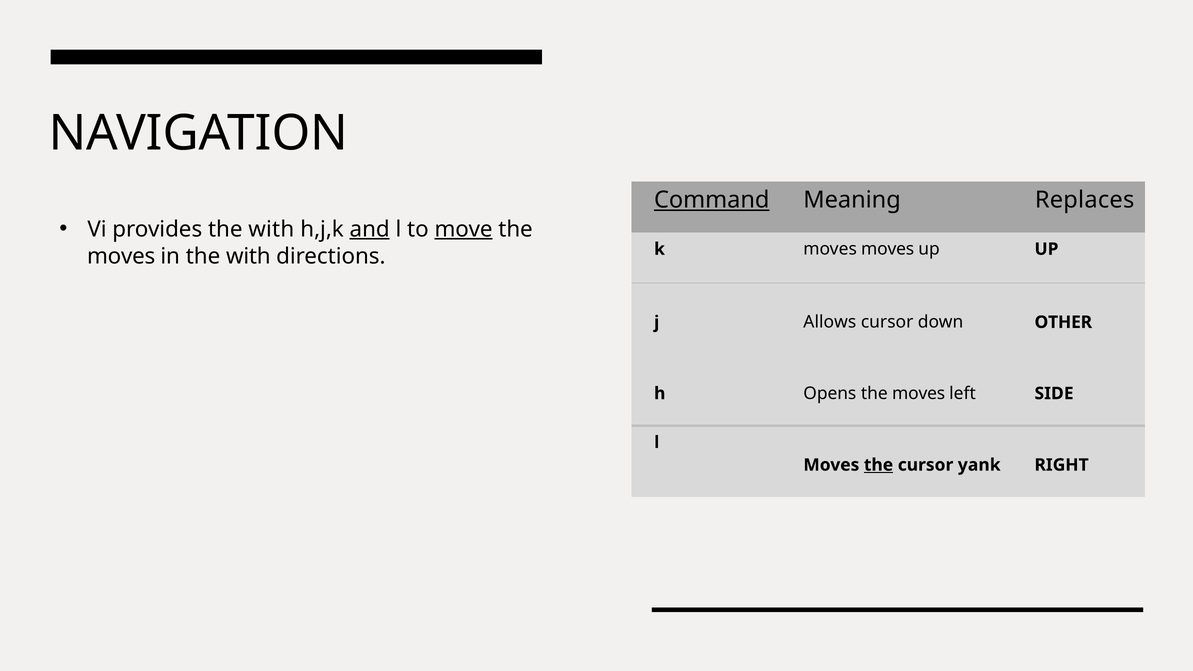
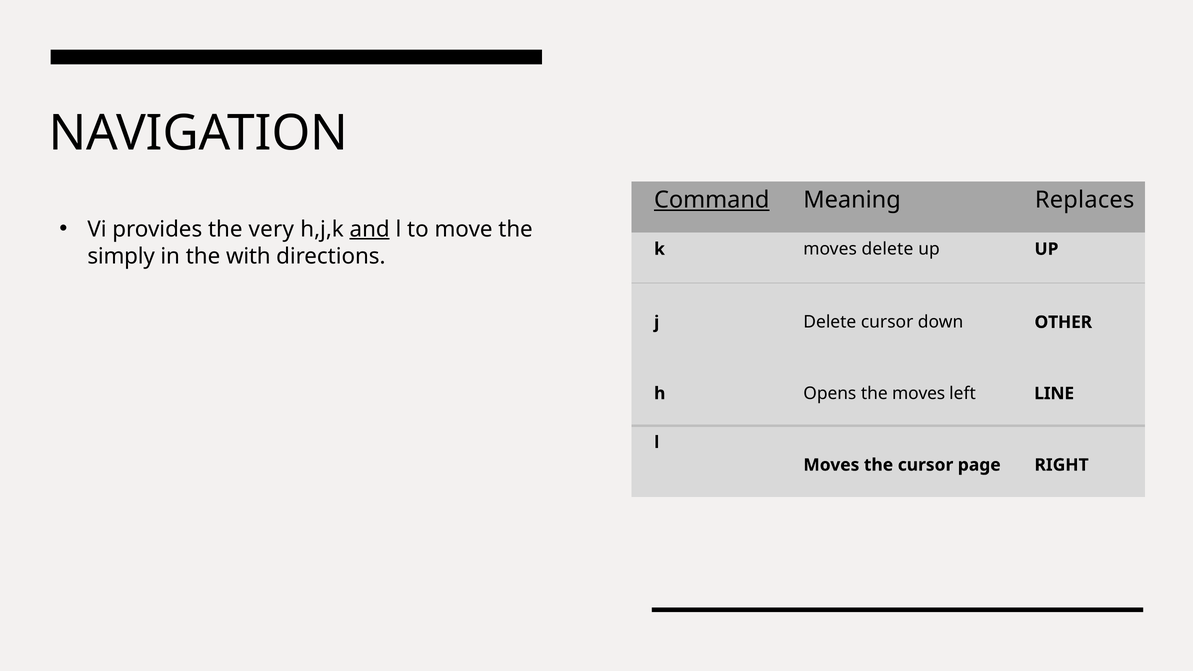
provides the with: with -> very (271, 229)
move underline: present -> none (464, 229)
moves moves: moves -> delete (887, 249)
moves: moves -> simply (121, 256)
j Allows: Allows -> Delete (830, 322)
SIDE: SIDE -> LINE (1054, 393)
the underline: present -> none (879, 465)
yank: yank -> page (979, 465)
